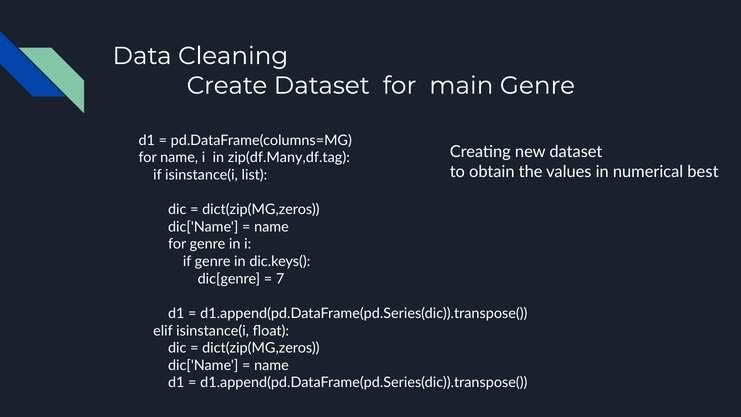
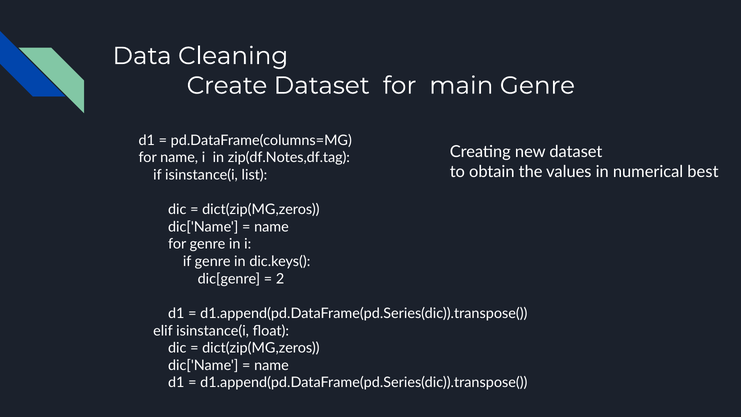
zip(df.Many,df.tag: zip(df.Many,df.tag -> zip(df.Notes,df.tag (289, 158)
7: 7 -> 2 (280, 279)
